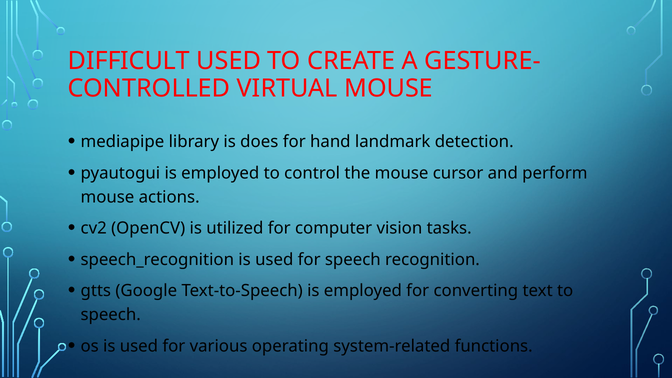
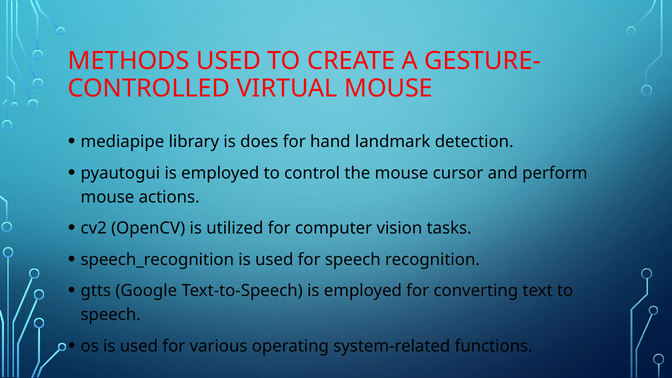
DIFFICULT: DIFFICULT -> METHODS (129, 61)
